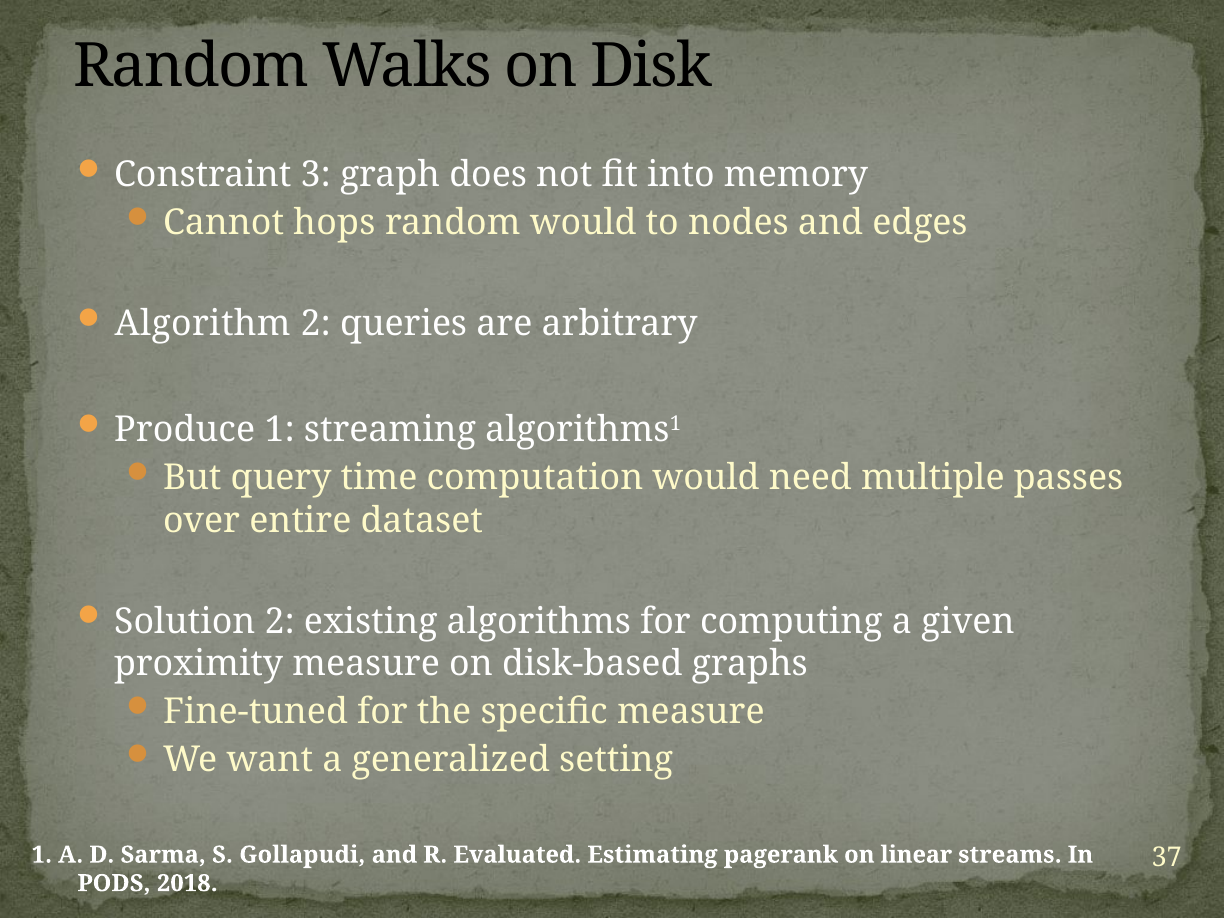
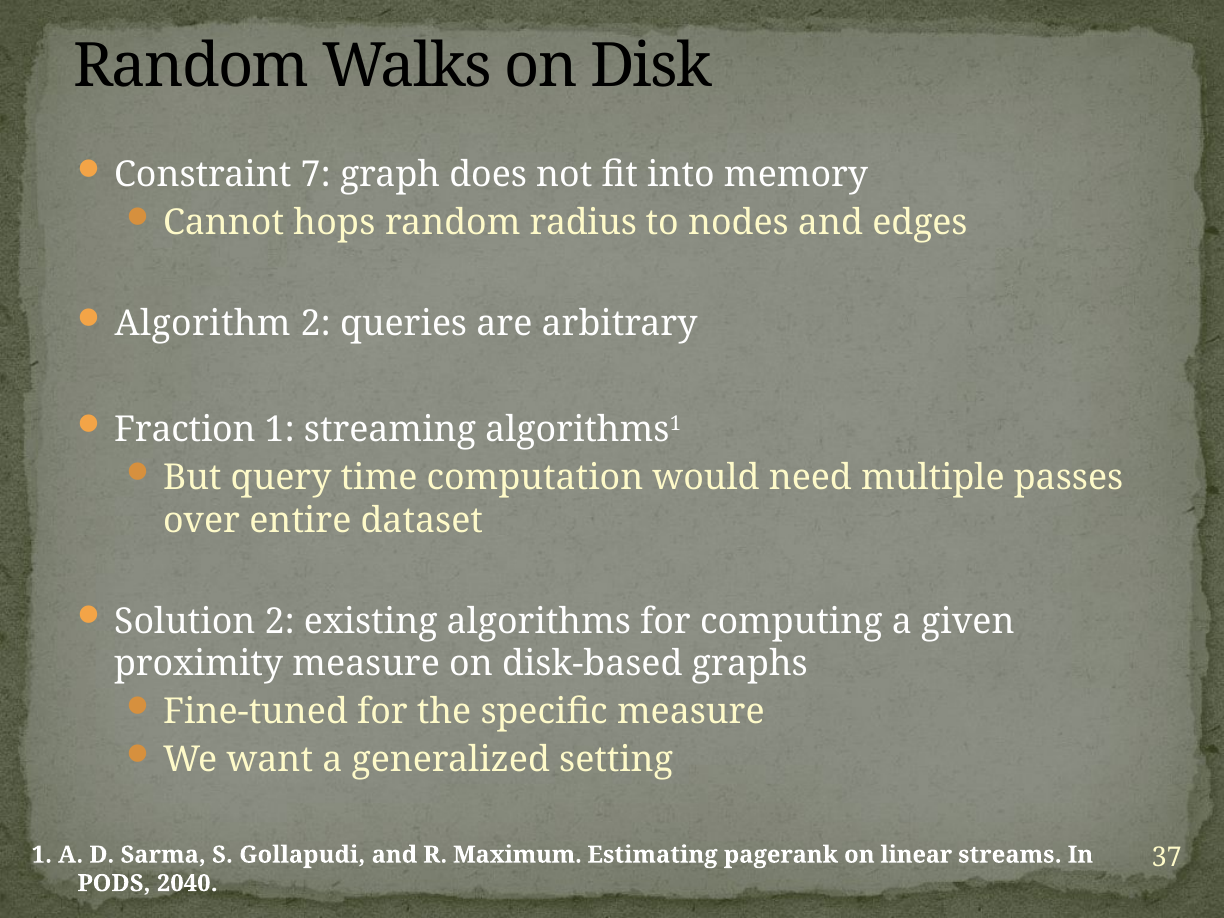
3: 3 -> 7 (316, 174)
random would: would -> radius (583, 222)
Produce: Produce -> Fraction (185, 429)
Evaluated: Evaluated -> Maximum (517, 855)
2018: 2018 -> 2040 (187, 883)
